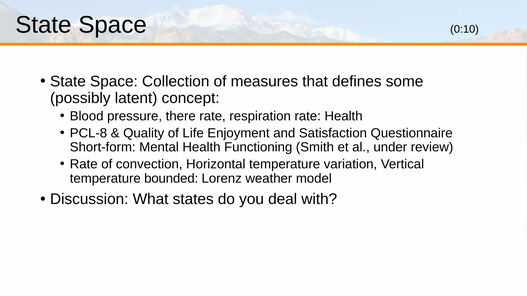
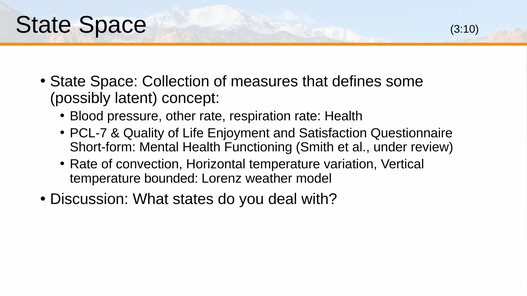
0:10: 0:10 -> 3:10 (465, 29)
there: there -> other (181, 116)
PCL-8: PCL-8 -> PCL-7 (88, 133)
